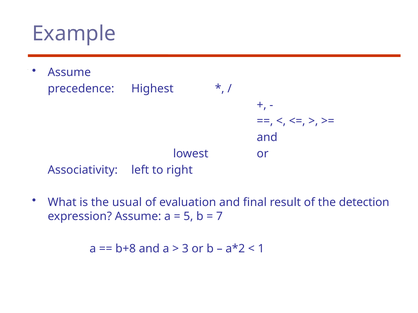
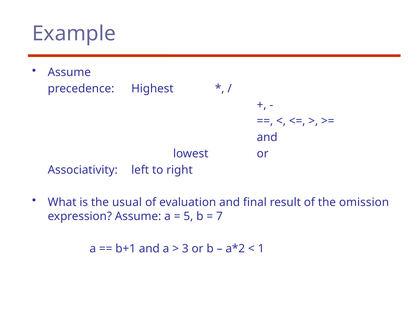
detection: detection -> omission (364, 203)
b+8: b+8 -> b+1 (126, 249)
